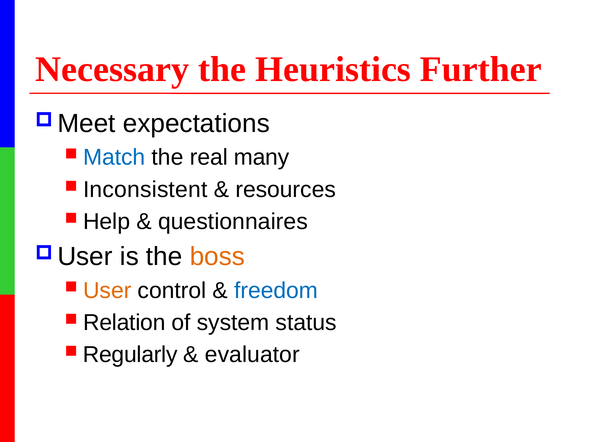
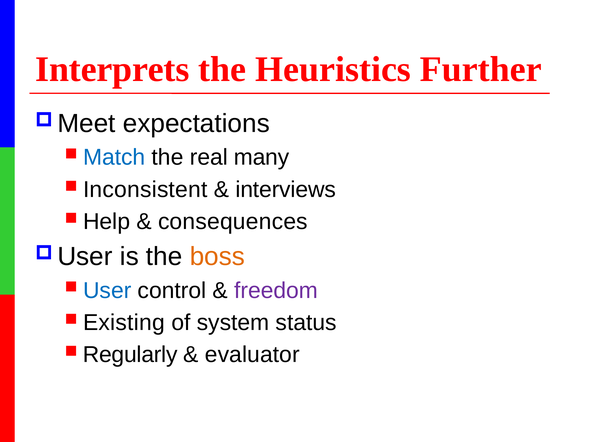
Necessary: Necessary -> Interprets (112, 69)
resources: resources -> interviews (286, 189)
questionnaires: questionnaires -> consequences (233, 222)
User colour: orange -> blue (107, 290)
freedom colour: blue -> purple (276, 290)
Relation: Relation -> Existing (124, 322)
